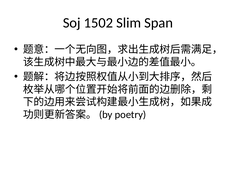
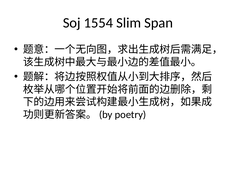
1502: 1502 -> 1554 (98, 23)
